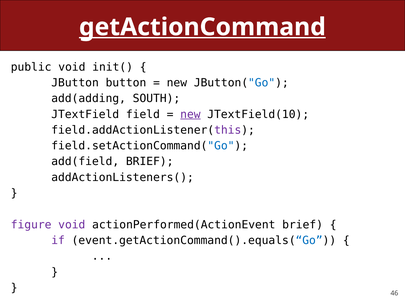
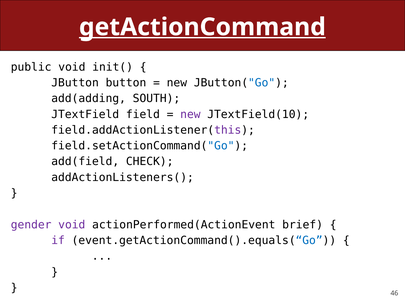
new underline: present -> none (190, 114)
add(field BRIEF: BRIEF -> CHECK (150, 161)
figure: figure -> gender (31, 224)
